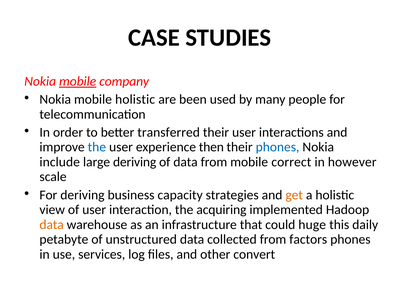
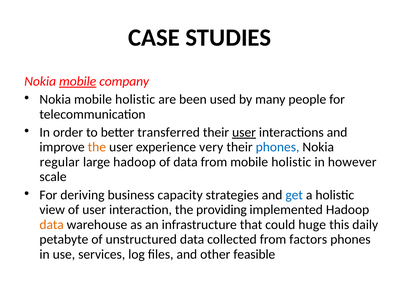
user underline: none -> present (244, 132)
the colour: blue -> orange (97, 147)
then: then -> very (211, 147)
include: include -> regular (60, 162)
large deriving: deriving -> hadoop (135, 162)
from mobile correct: correct -> holistic (291, 162)
get colour: orange -> blue (294, 195)
acquiring: acquiring -> providing (221, 210)
convert: convert -> feasible (254, 254)
